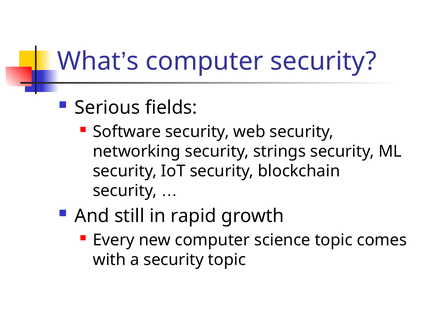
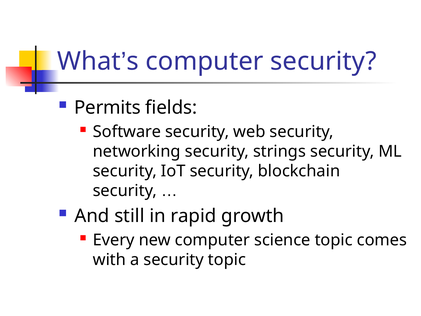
Serious: Serious -> Permits (107, 108)
